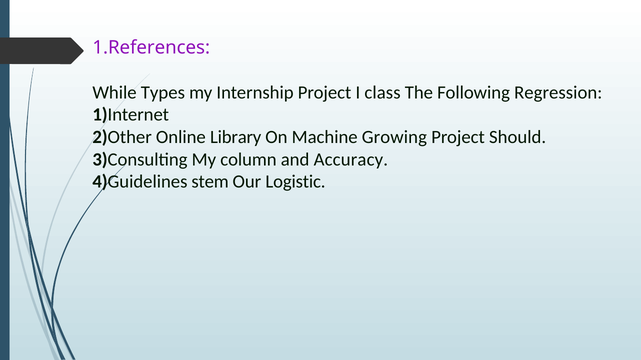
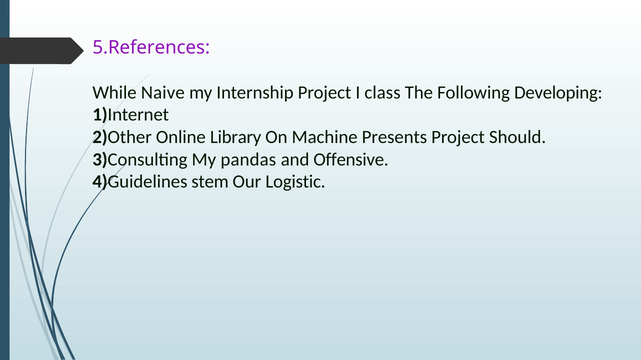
1.References: 1.References -> 5.References (151, 48)
Types: Types -> Naive (163, 92)
Regression: Regression -> Developing (558, 92)
Growing: Growing -> Presents (394, 137)
column: column -> pandas (248, 160)
Accuracy: Accuracy -> Offensive (351, 160)
